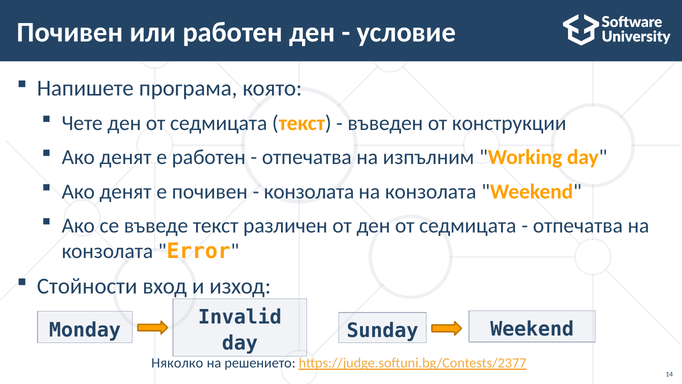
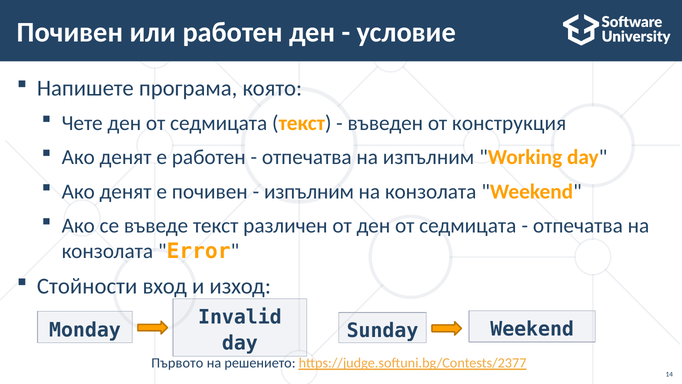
конструкции: конструкции -> конструкция (509, 123)
конзолата: конзолата -> изпълним (309, 191)
Няколко: Няколко -> Първото (177, 363)
